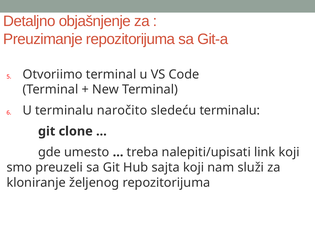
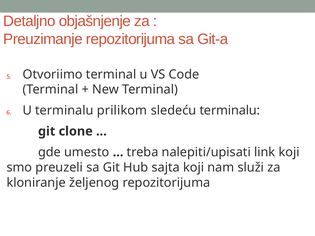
naročito: naročito -> prilikom (122, 111)
